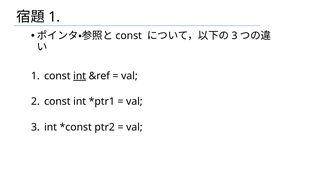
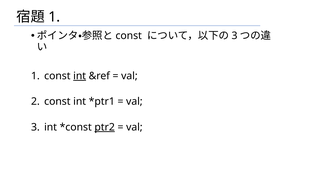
ptr2 underline: none -> present (105, 127)
